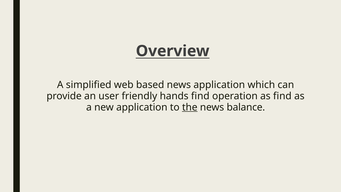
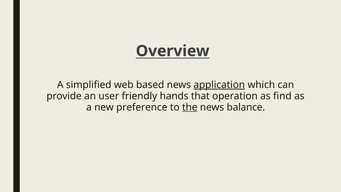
application underline: none -> present (219, 85)
hands find: find -> that (200, 96)
new application: application -> preference (142, 107)
